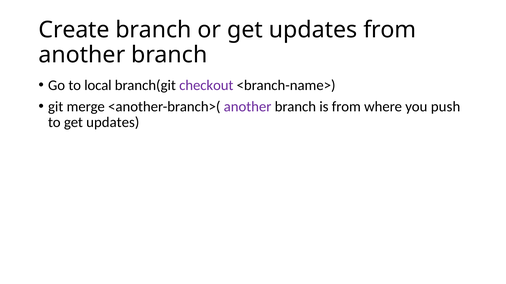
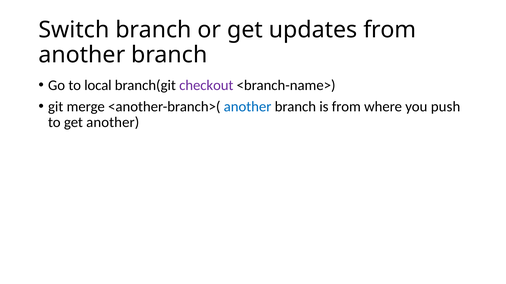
Create: Create -> Switch (74, 30)
another colour: purple -> blue (248, 107)
to get updates: updates -> another (113, 123)
